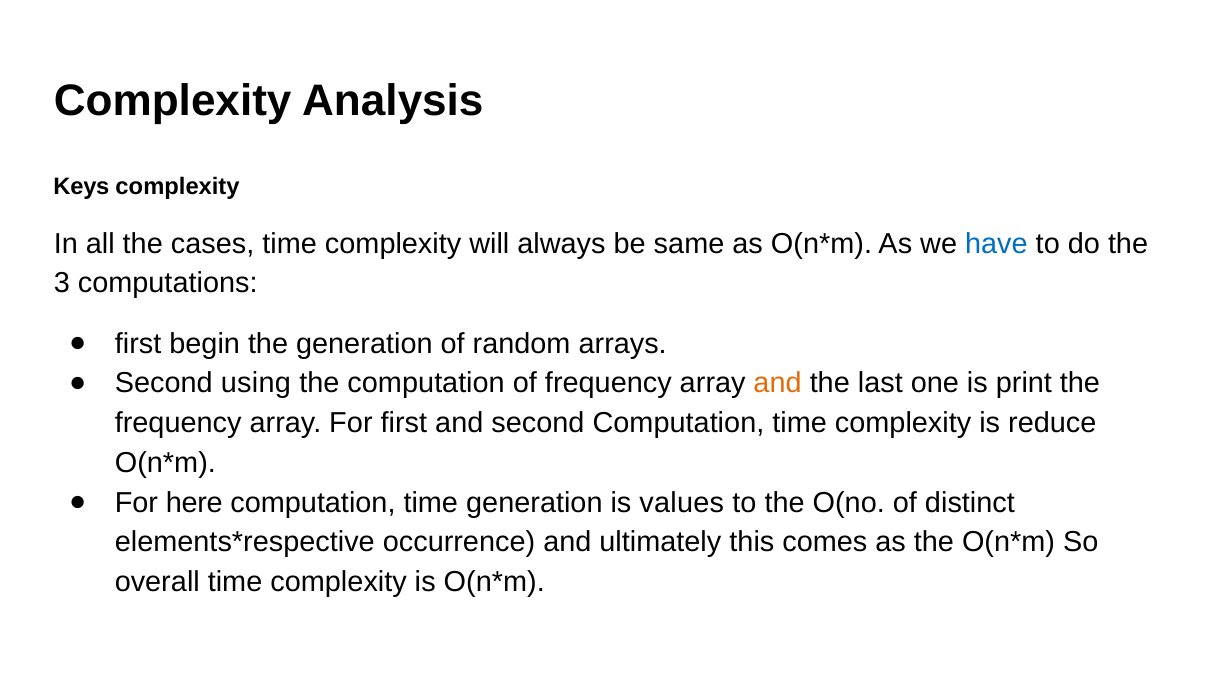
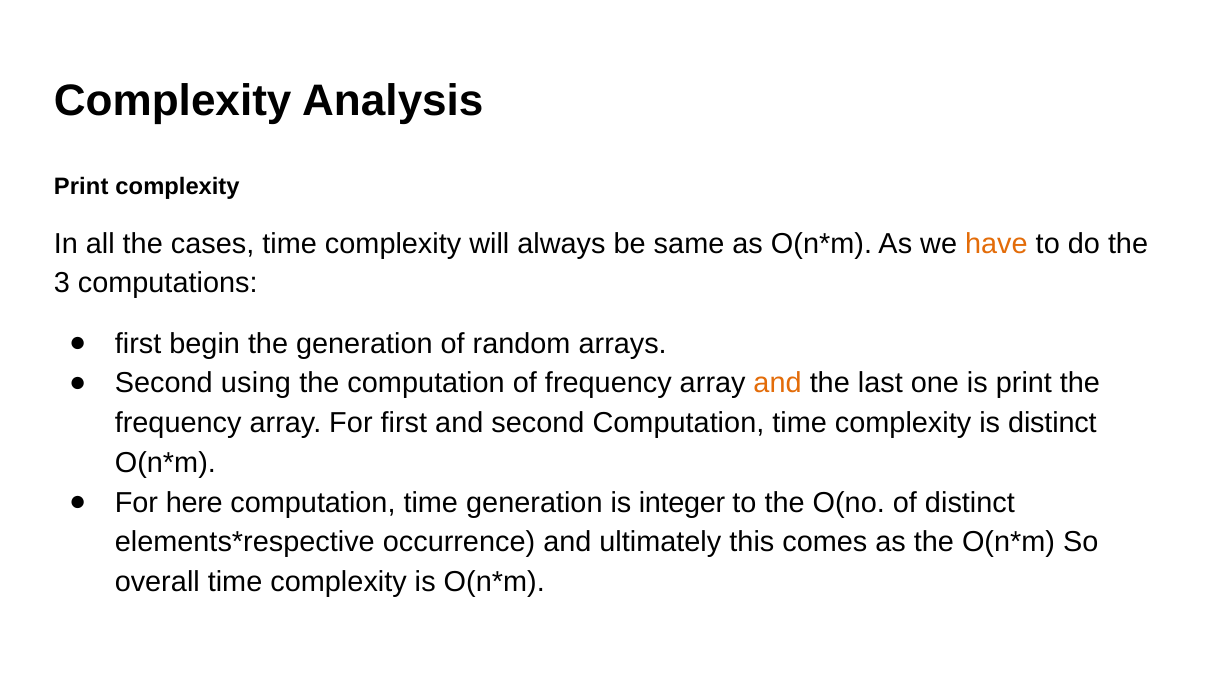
Keys: Keys -> Print (81, 186)
have colour: blue -> orange (996, 244)
is reduce: reduce -> distinct (1052, 423)
values: values -> integer (682, 502)
